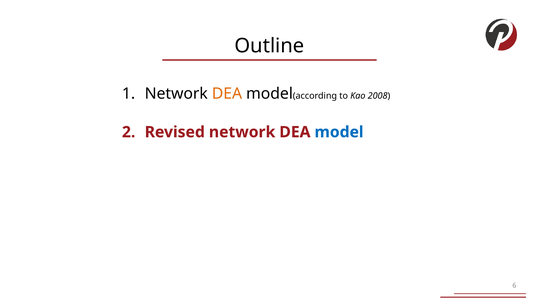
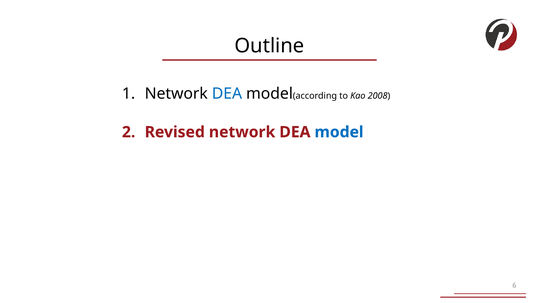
DEA colour: orange -> blue (227, 94)
